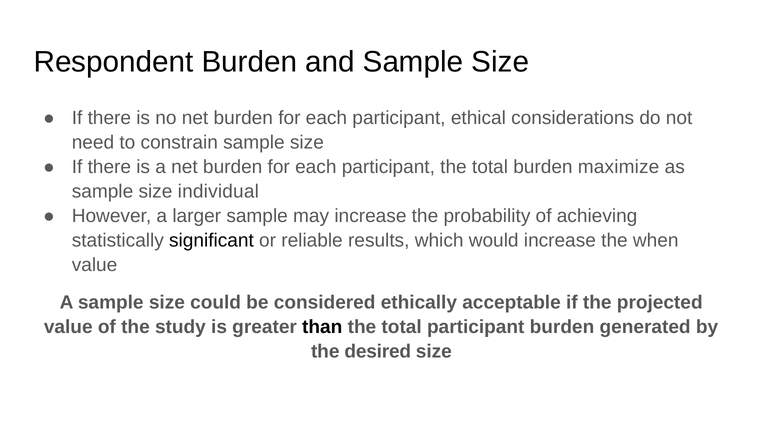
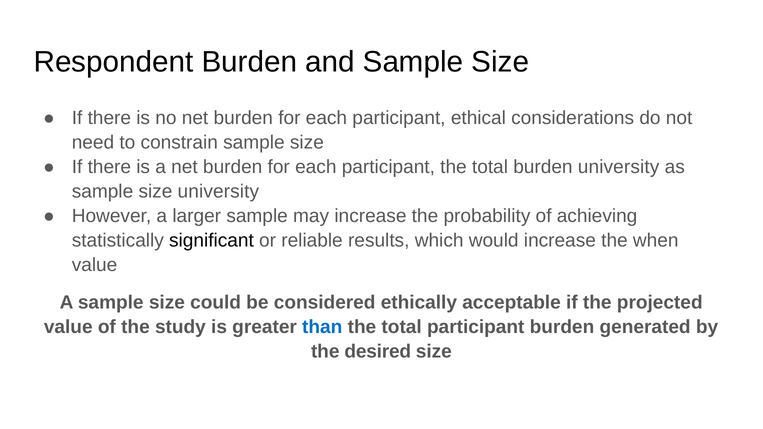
burden maximize: maximize -> university (619, 167)
size individual: individual -> university (218, 192)
than colour: black -> blue (322, 327)
